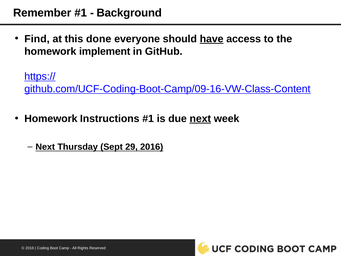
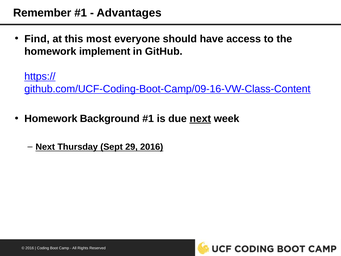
Background: Background -> Advantages (129, 13)
done: done -> most (99, 39)
have underline: present -> none (212, 39)
Instructions: Instructions -> Background (110, 119)
